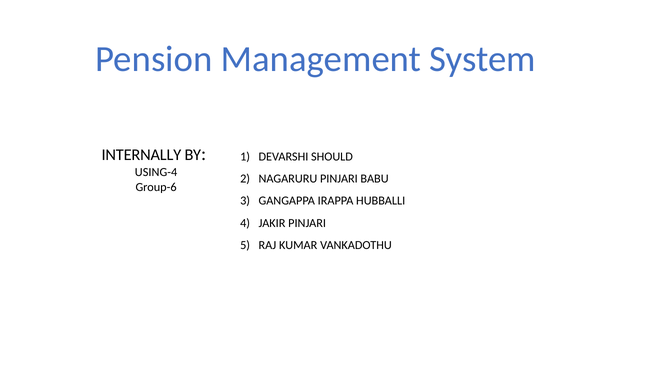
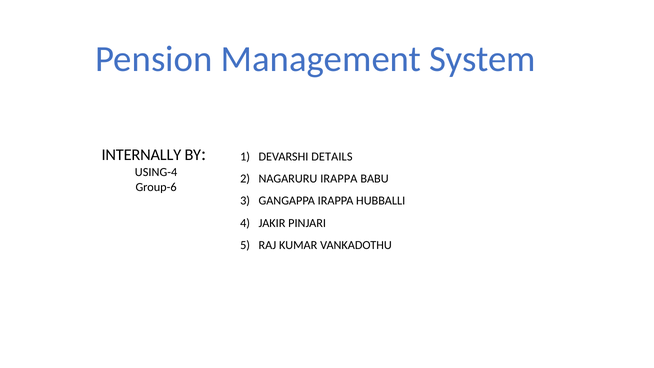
SHOULD: SHOULD -> DETAILS (332, 157)
NAGARURU PINJARI: PINJARI -> IRAPPA (339, 179)
